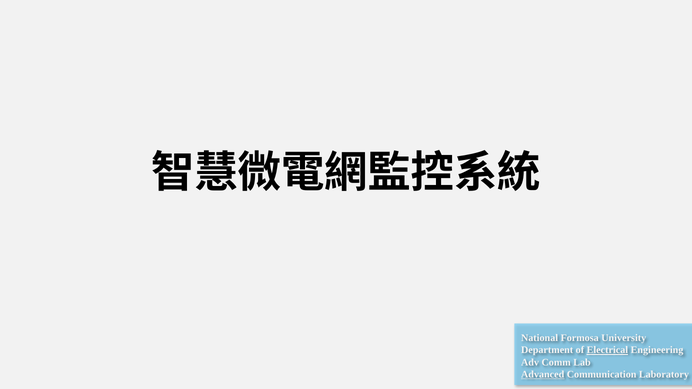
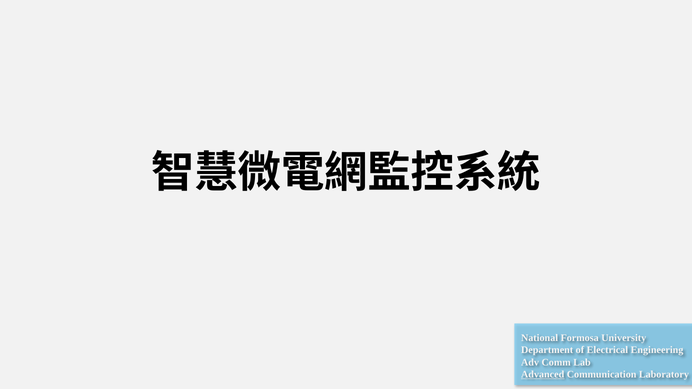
Electrical underline: present -> none (607, 350)
